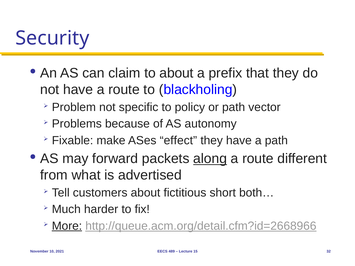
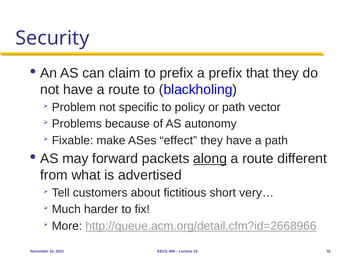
to about: about -> prefix (176, 73)
both…: both… -> very… (257, 193)
More underline: present -> none (67, 226)
